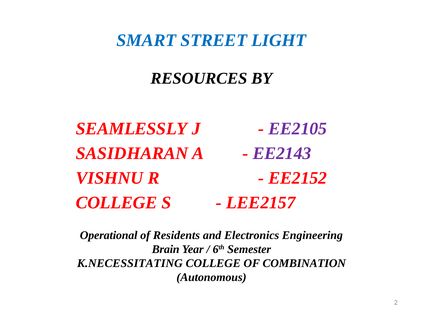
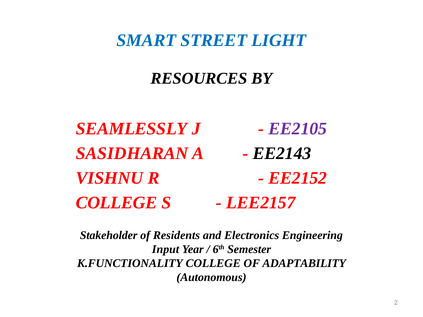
EE2143 colour: purple -> black (282, 154)
Operational: Operational -> Stakeholder (109, 235)
Brain: Brain -> Input (166, 249)
K.NECESSITATING: K.NECESSITATING -> K.FUNCTIONALITY (130, 264)
COMBINATION: COMBINATION -> ADAPTABILITY (304, 264)
